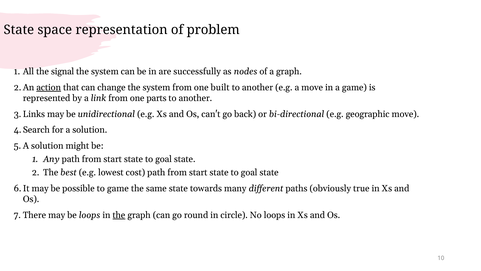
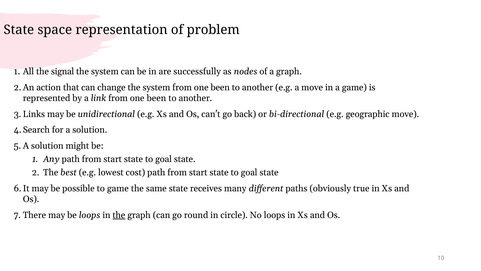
action underline: present -> none (49, 87)
system from one built: built -> been (220, 87)
link from one parts: parts -> been (156, 98)
towards: towards -> receives (206, 188)
